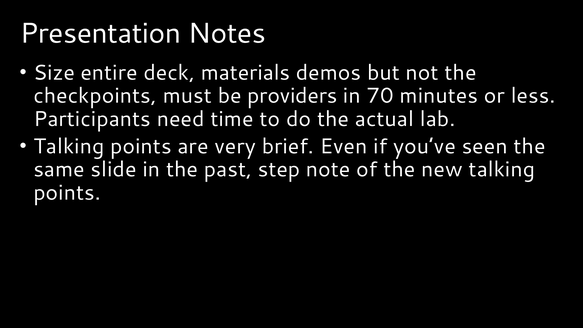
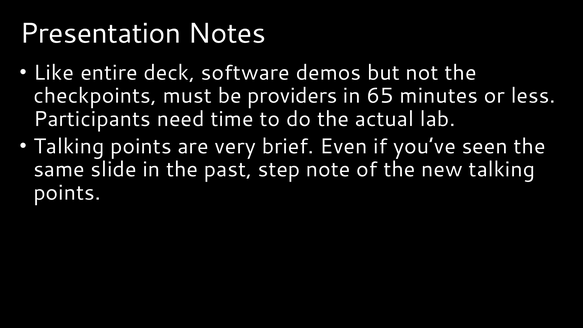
Size: Size -> Like (54, 73)
materials: materials -> software (245, 73)
70: 70 -> 65 (380, 96)
